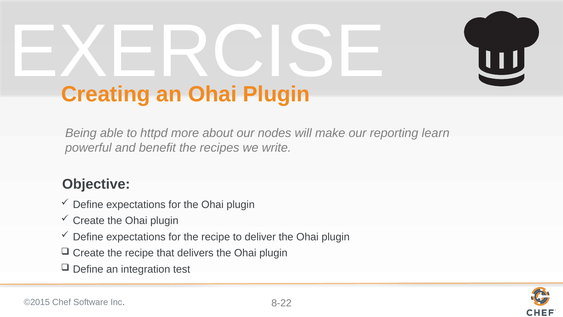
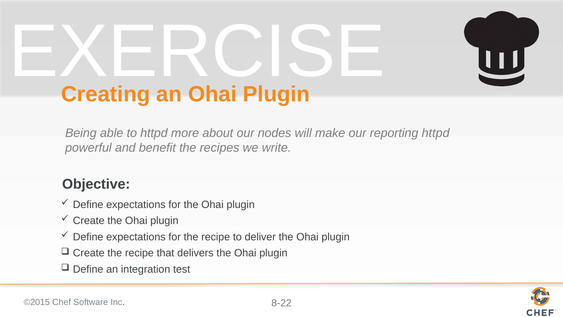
reporting learn: learn -> httpd (436, 133)
